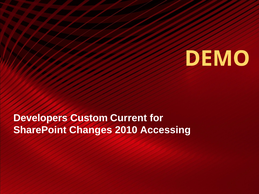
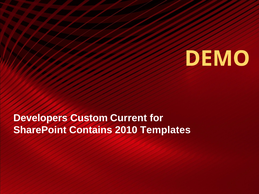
Changes: Changes -> Contains (91, 130)
Accessing: Accessing -> Templates (165, 130)
